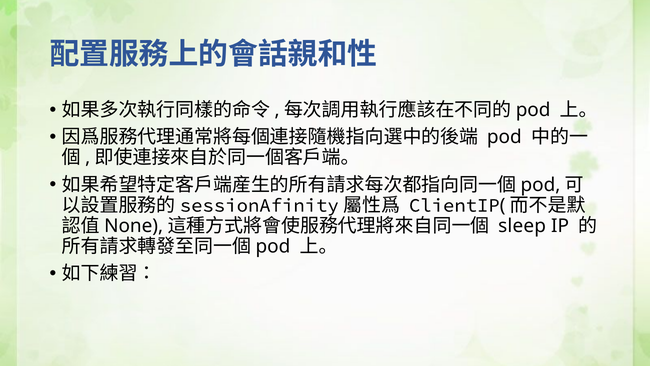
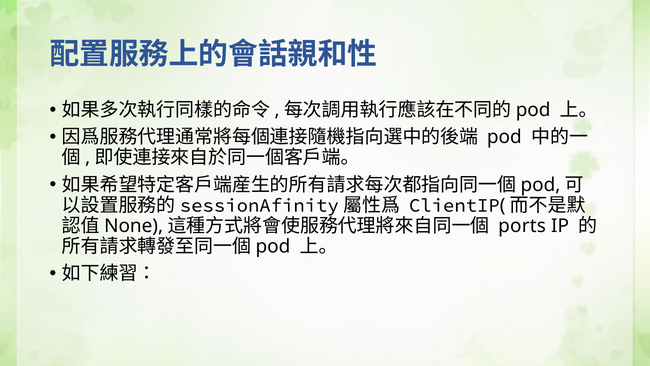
sleep: sleep -> ports (522, 226)
